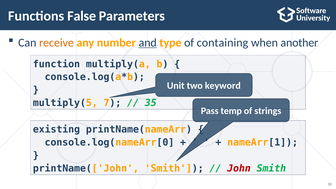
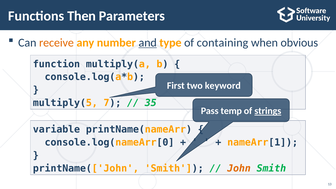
False: False -> Then (82, 16)
another: another -> obvious (299, 43)
Unit: Unit -> First (176, 86)
strings underline: none -> present (268, 111)
existing: existing -> variable (56, 130)
John colour: red -> orange (239, 168)
